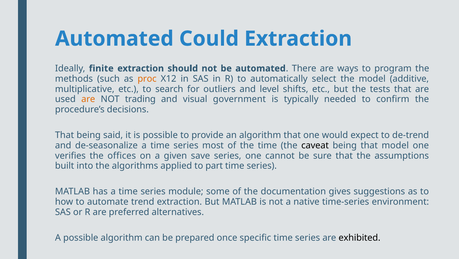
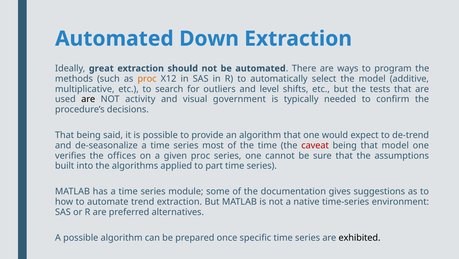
Could: Could -> Down (209, 39)
finite: finite -> great (101, 68)
are colour: orange -> black (88, 99)
trading: trading -> activity (140, 99)
caveat colour: black -> red (315, 145)
given save: save -> proc (200, 155)
